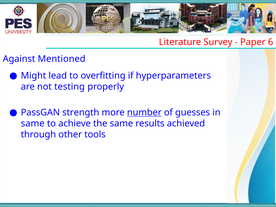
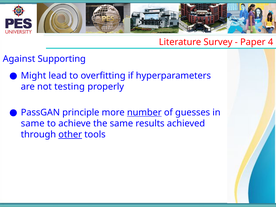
6: 6 -> 4 (271, 42)
Mentioned: Mentioned -> Supporting (62, 59)
strength: strength -> principle (81, 112)
other underline: none -> present (70, 135)
